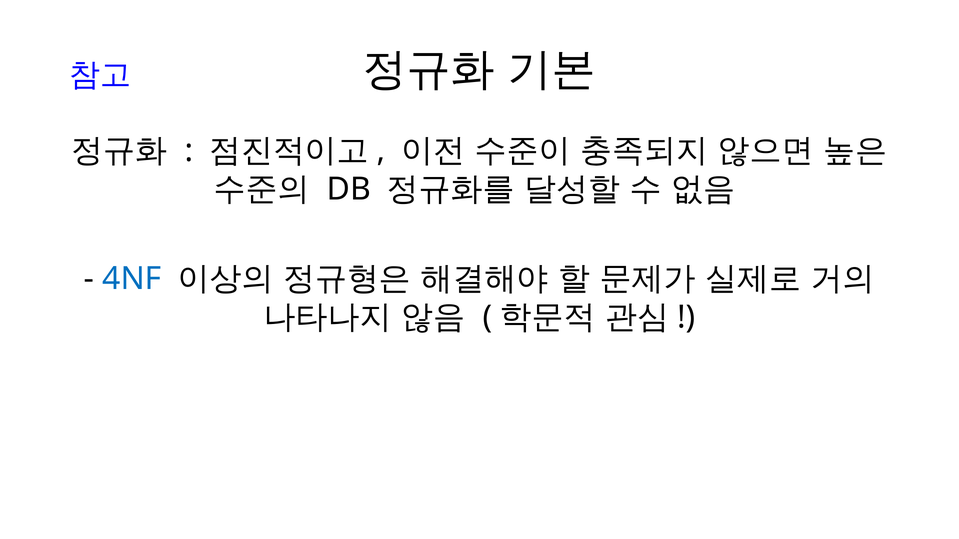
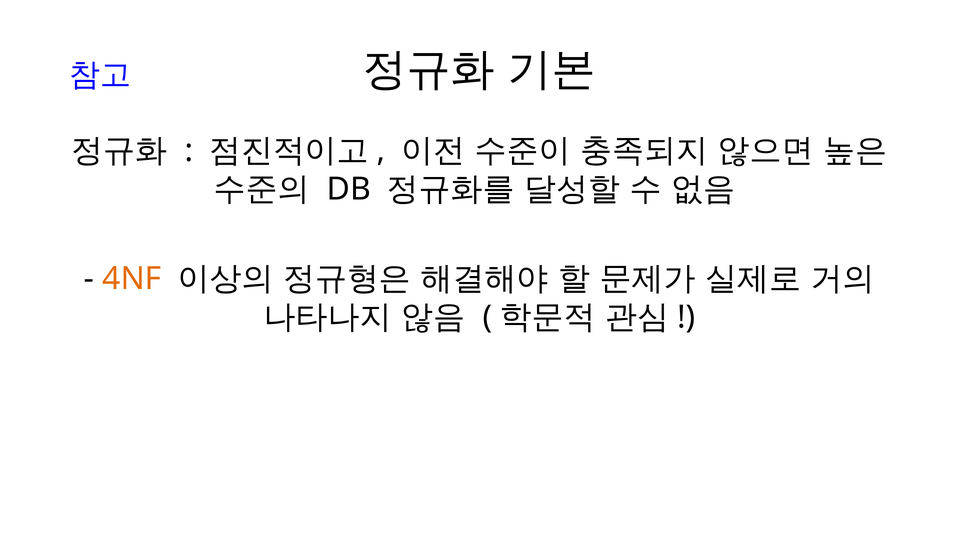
4NF colour: blue -> orange (132, 279)
